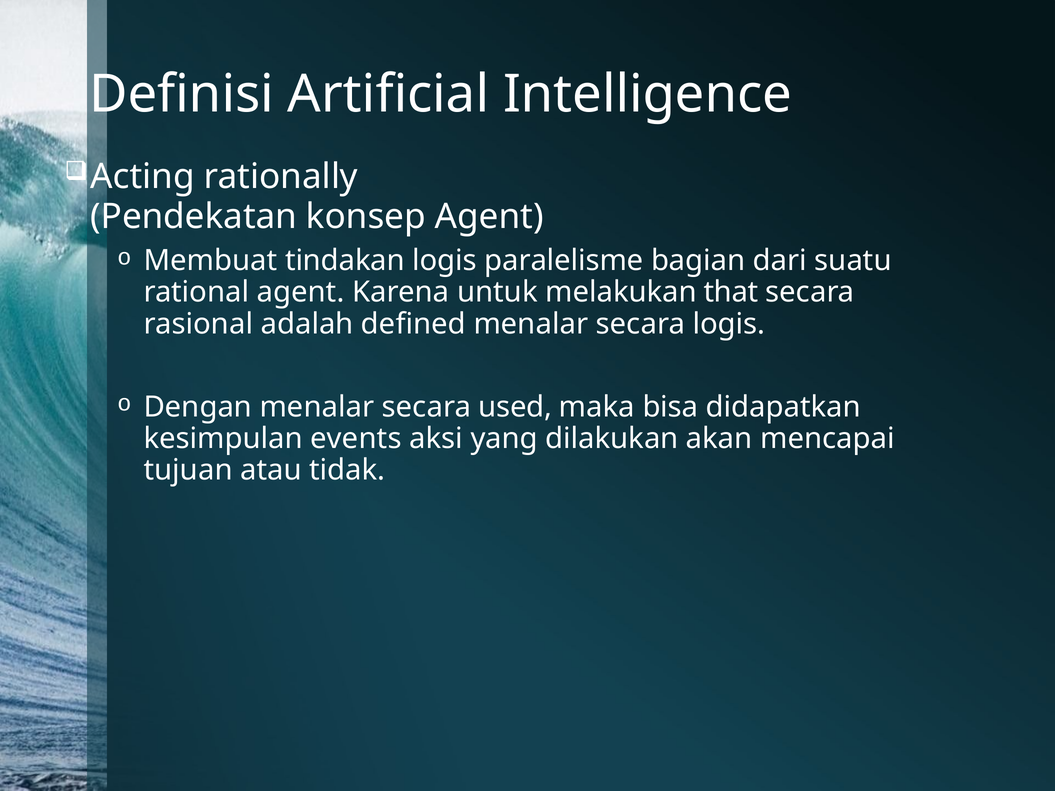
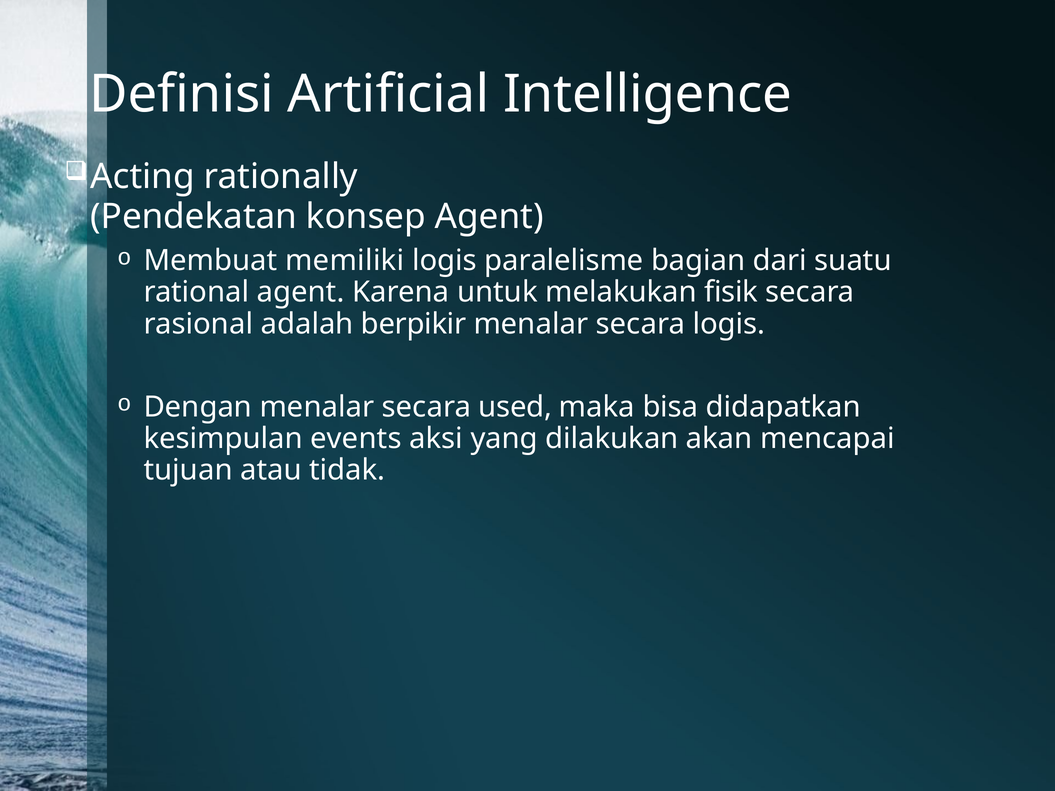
tindakan: tindakan -> memiliki (345, 261)
that: that -> fisik (731, 292)
defined: defined -> berpikir (414, 324)
